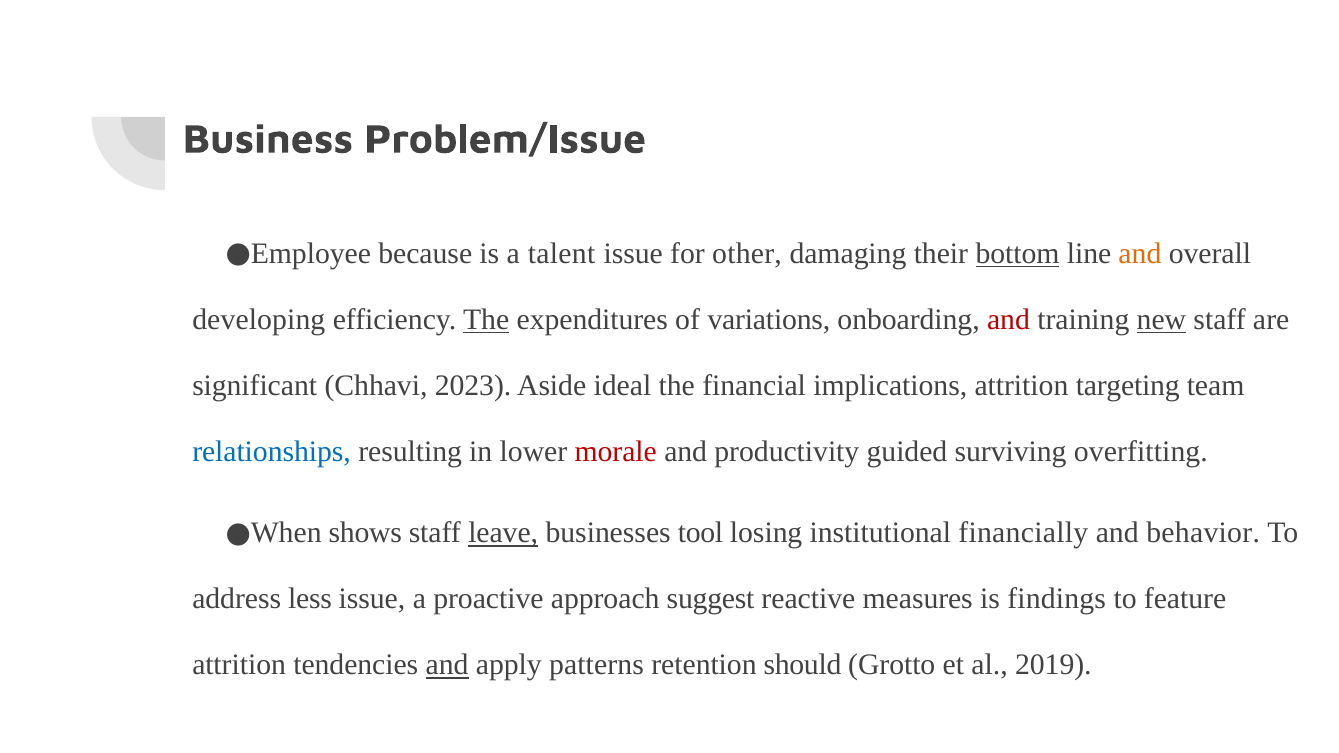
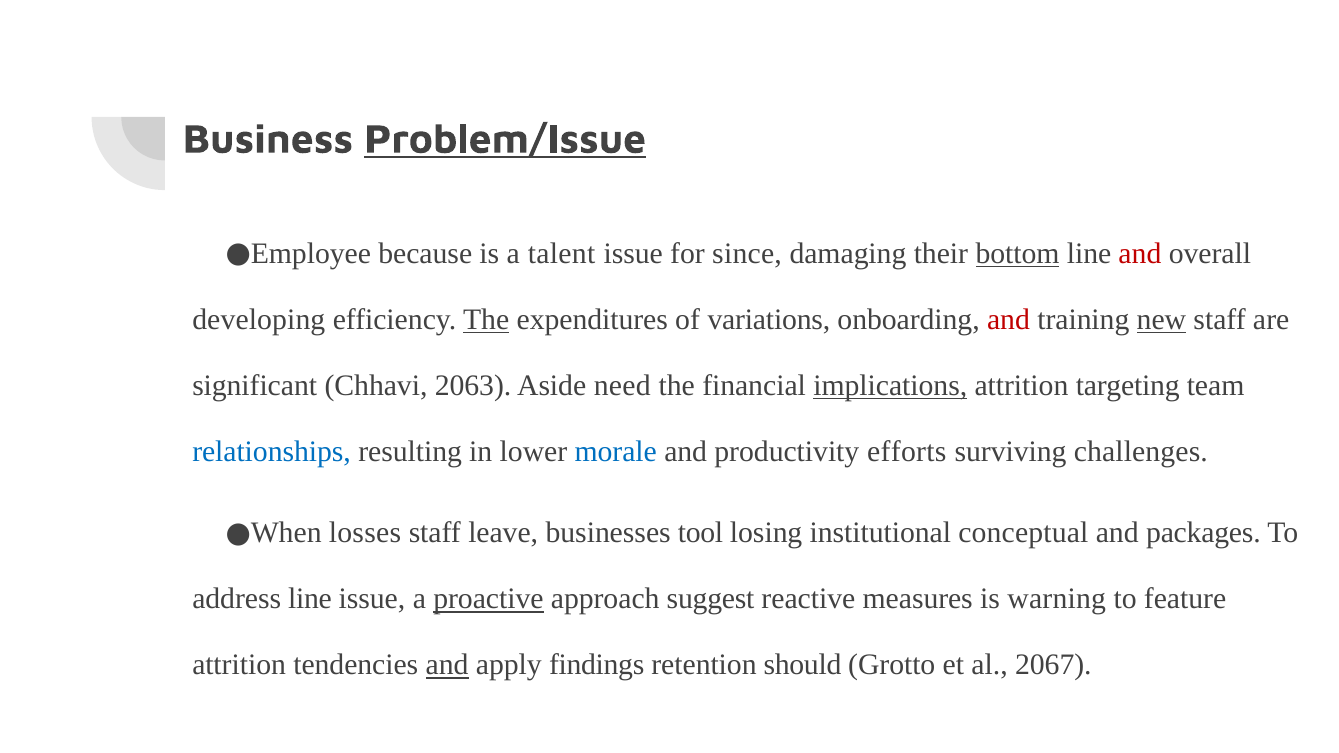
Problem/Issue underline: none -> present (505, 139)
other: other -> since (747, 254)
and colour: orange -> red (1140, 254)
2023: 2023 -> 2063 (473, 386)
ideal: ideal -> need (622, 386)
implications underline: none -> present (890, 386)
morale colour: red -> blue (616, 452)
guided: guided -> efforts (907, 452)
overfitting: overfitting -> challenges (1141, 452)
shows: shows -> losses (365, 533)
leave underline: present -> none (503, 533)
financially: financially -> conceptual (1023, 533)
behavior: behavior -> packages (1203, 533)
address less: less -> line (310, 599)
proactive underline: none -> present (488, 599)
findings: findings -> warning (1057, 599)
patterns: patterns -> findings (597, 665)
2019: 2019 -> 2067 (1053, 665)
